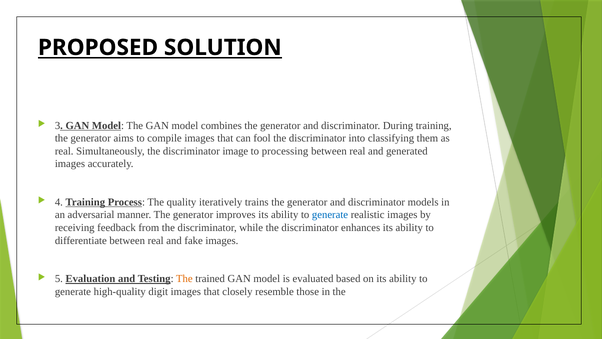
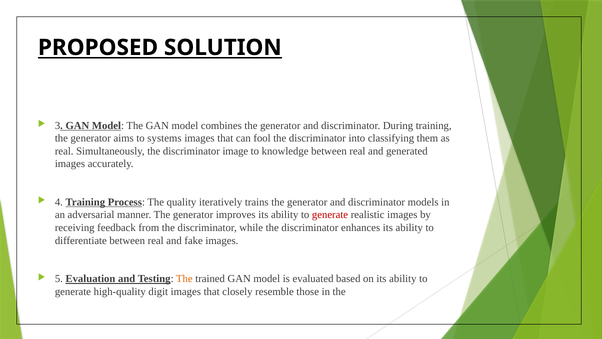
compile: compile -> systems (164, 138)
processing: processing -> knowledge (285, 151)
generate colour: blue -> red (330, 215)
